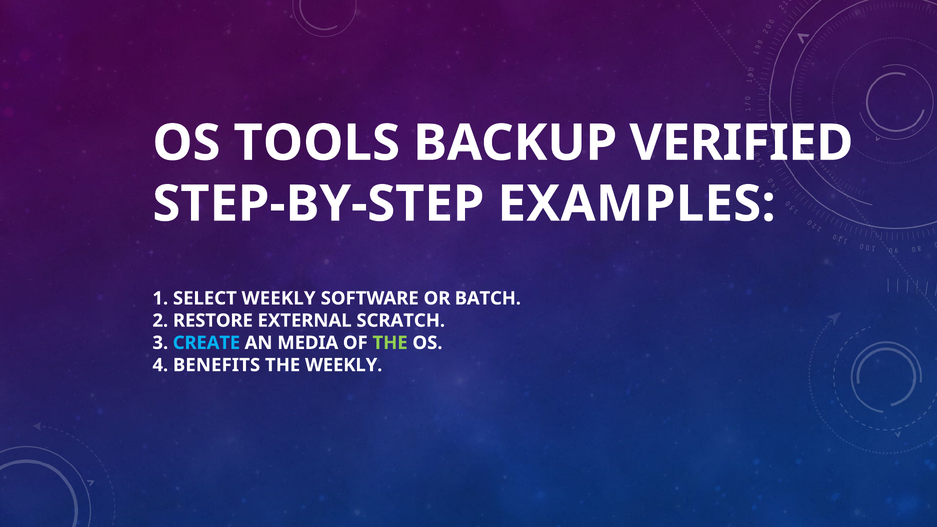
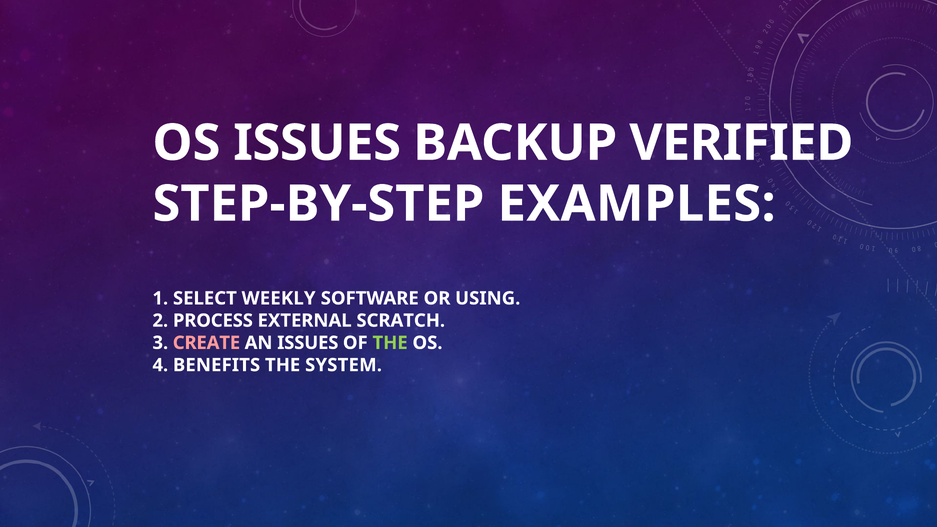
OS TOOLS: TOOLS -> ISSUES (317, 143)
BATCH: BATCH -> USING (488, 298)
RESTORE: RESTORE -> PROCESS (213, 321)
CREATE colour: light blue -> pink (206, 343)
AN MEDIA: MEDIA -> ISSUES (308, 343)
THE WEEKLY: WEEKLY -> SYSTEM (344, 365)
